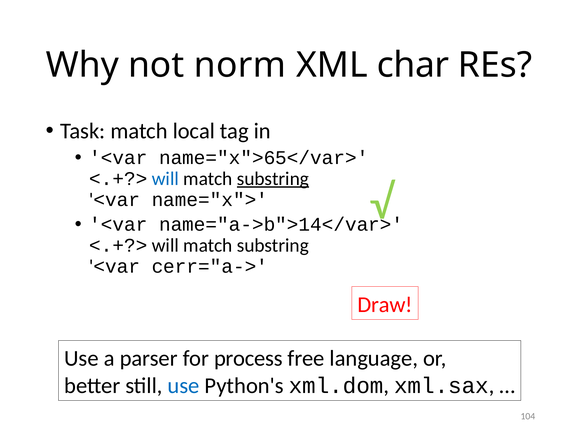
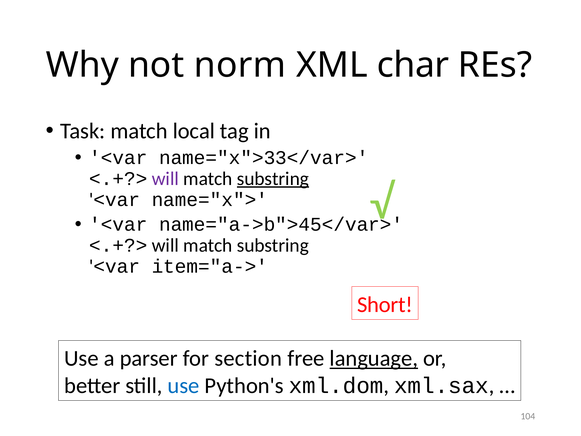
name="x">65</var>: name="x">65</var> -> name="x">33</var> (264, 158)
will colour: blue -> purple (165, 179)
name="a->b">14</var>: name="a->b">14</var> -> name="a->b">45</var> (281, 224)
cerr="a->: cerr="a-> -> item="a-> (210, 266)
Draw: Draw -> Short (385, 304)
process: process -> section (248, 358)
language underline: none -> present (374, 358)
